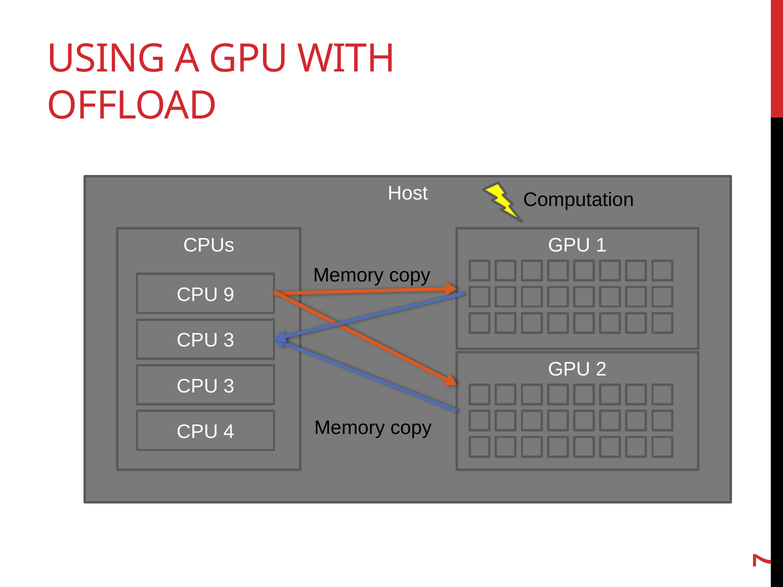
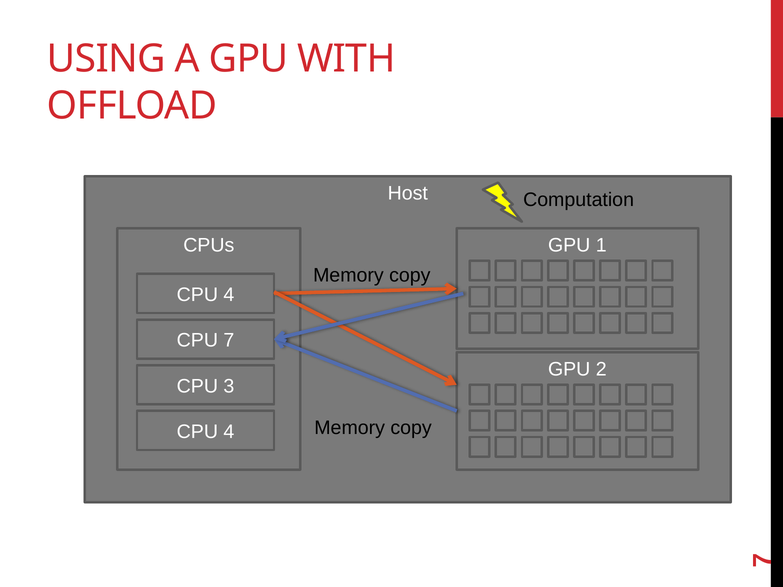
9: 9 -> 4 (229, 295)
3: 3 -> 7 (229, 341)
